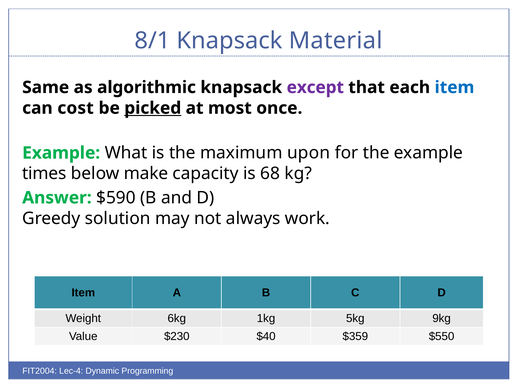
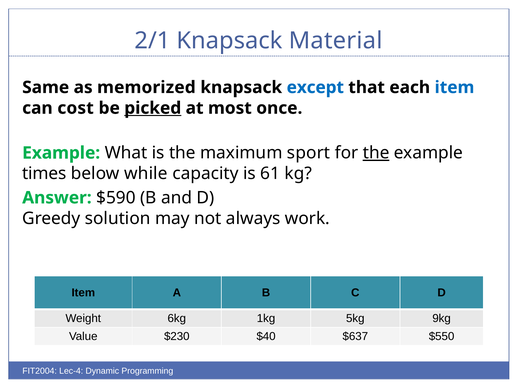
8/1: 8/1 -> 2/1 (152, 41)
algorithmic: algorithmic -> memorized (146, 87)
except colour: purple -> blue (315, 87)
upon: upon -> sport (309, 153)
the underline: none -> present (376, 153)
make: make -> while (146, 174)
68: 68 -> 61 (270, 174)
$359: $359 -> $637 (355, 337)
